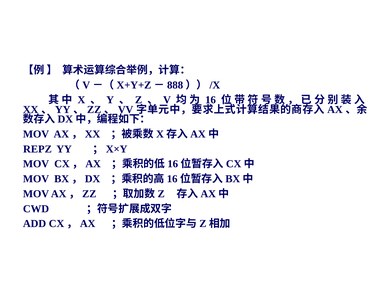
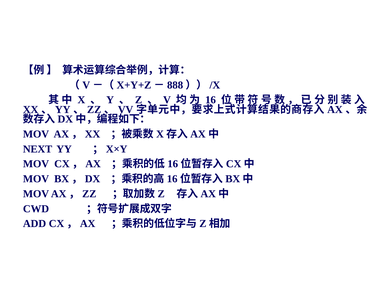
REPZ: REPZ -> NEXT (38, 149)
